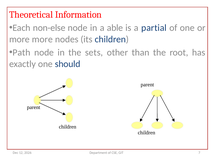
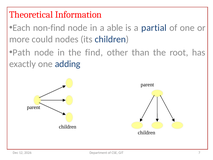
non-else: non-else -> non-find (49, 28)
more more: more -> could (42, 39)
sets: sets -> find (94, 52)
should: should -> adding (68, 64)
